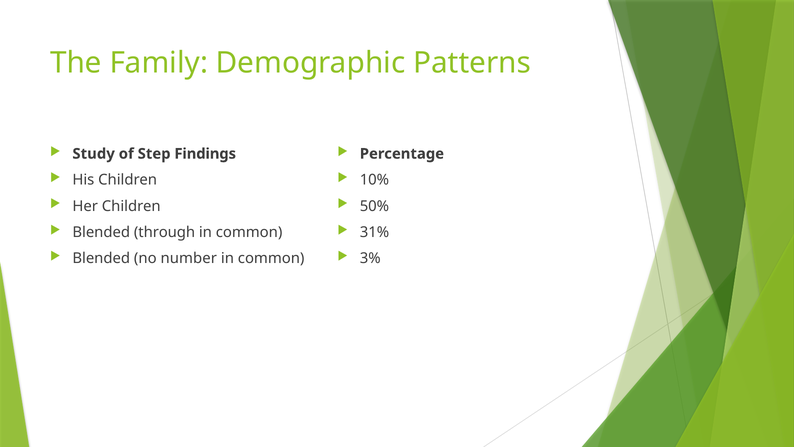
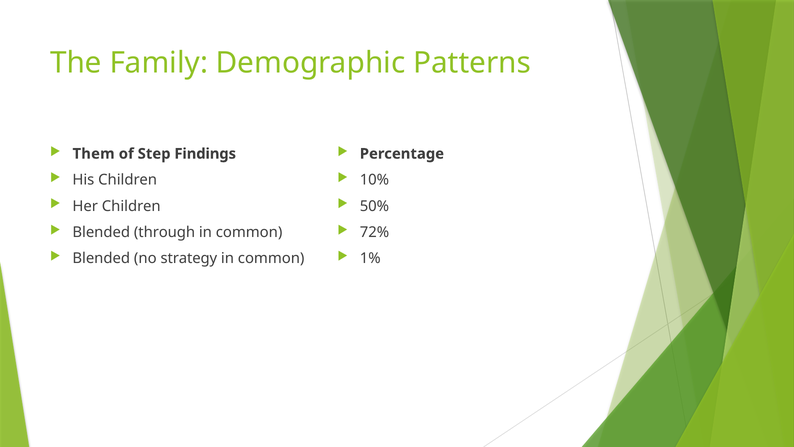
Study: Study -> Them (94, 154)
31%: 31% -> 72% (374, 232)
number: number -> strategy (189, 258)
3%: 3% -> 1% (370, 258)
